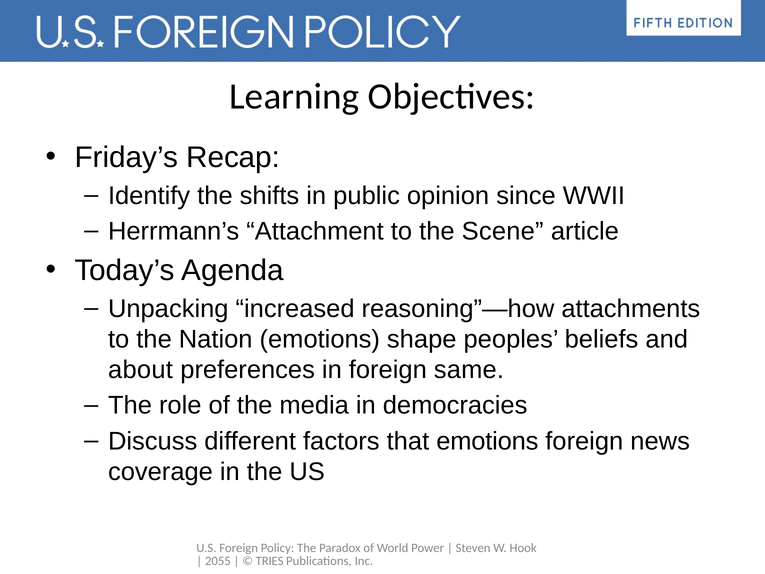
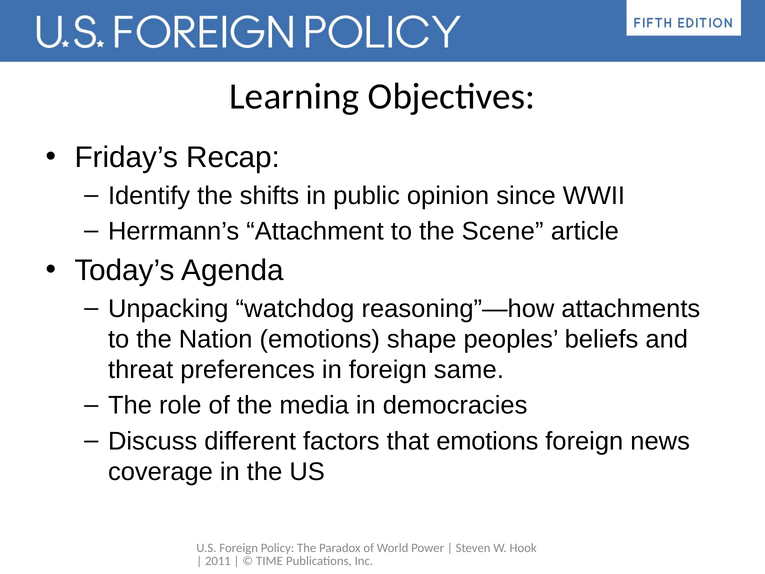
increased: increased -> watchdog (295, 308)
about: about -> threat (141, 370)
2055: 2055 -> 2011 (218, 561)
TRIES: TRIES -> TIME (270, 561)
